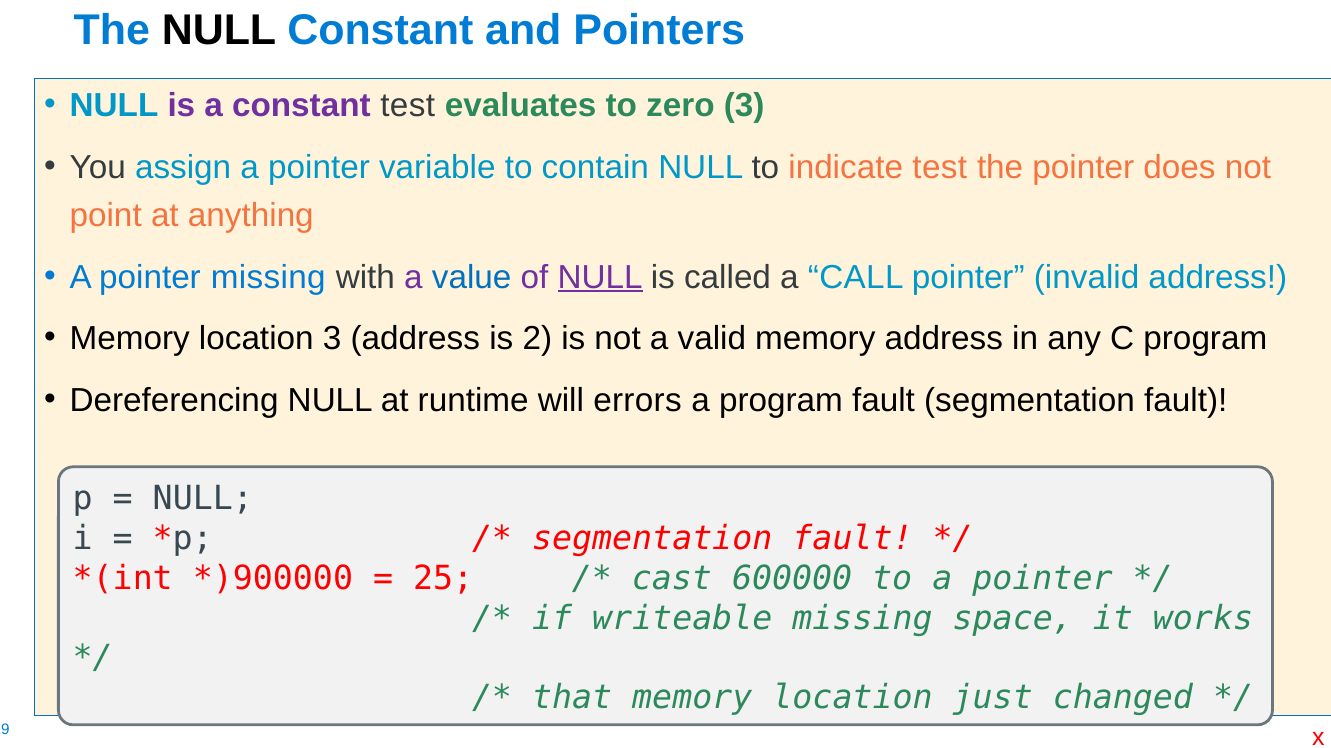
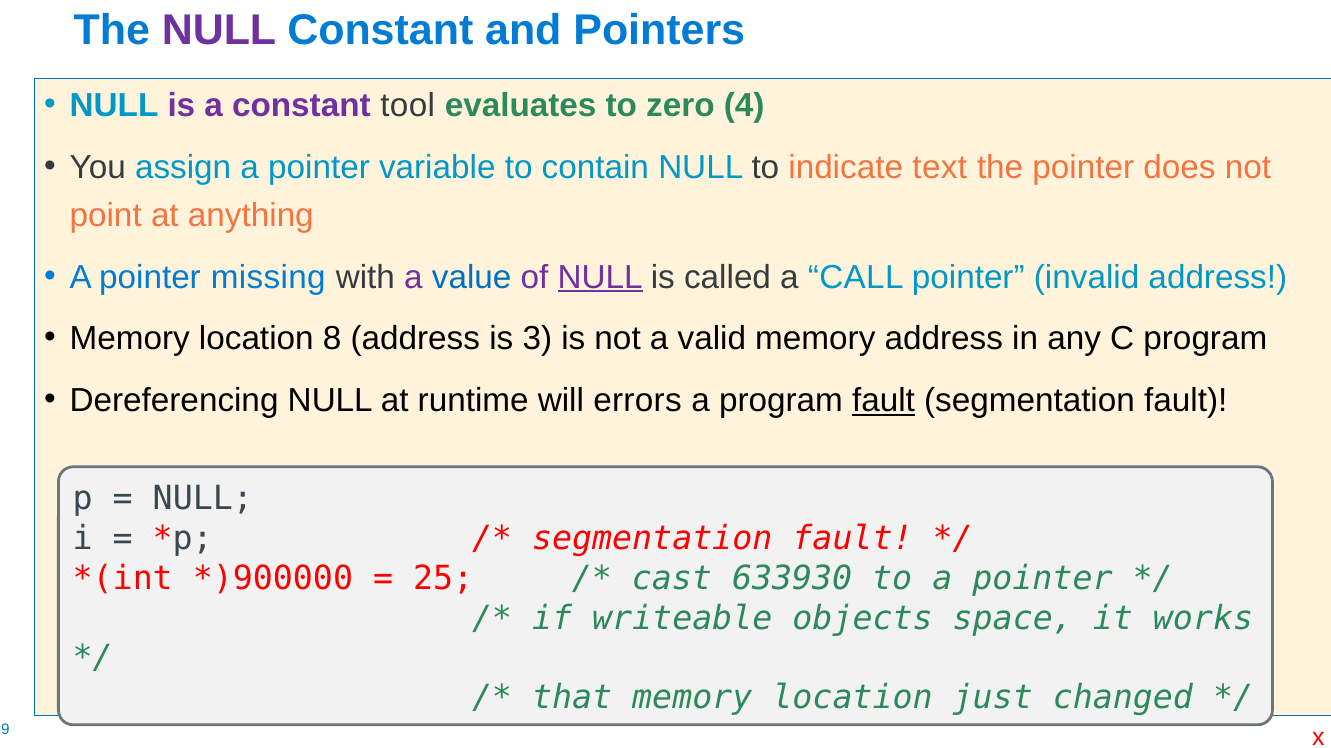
NULL colour: black -> purple (219, 30)
constant test: test -> tool (408, 106)
zero 3: 3 -> 4 (744, 106)
indicate test: test -> text (940, 168)
location 3: 3 -> 8 (332, 339)
2: 2 -> 3 (537, 339)
fault underline: none -> present (883, 401)
600000: 600000 -> 633930 (792, 579)
writeable missing: missing -> objects (863, 619)
